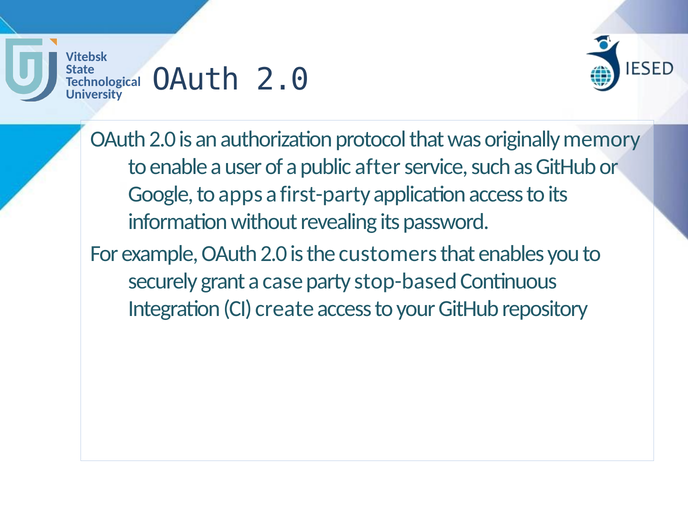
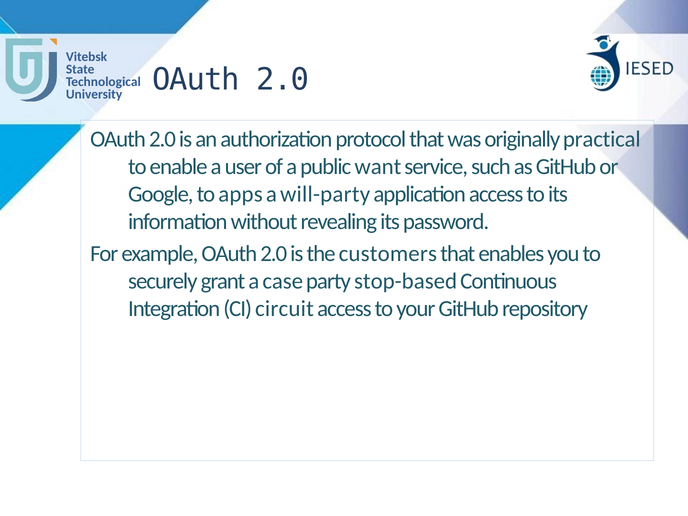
memory: memory -> practical (602, 139)
after: after -> want (378, 167)
first-party: first-party -> will-party (325, 194)
create: create -> circuit (284, 309)
